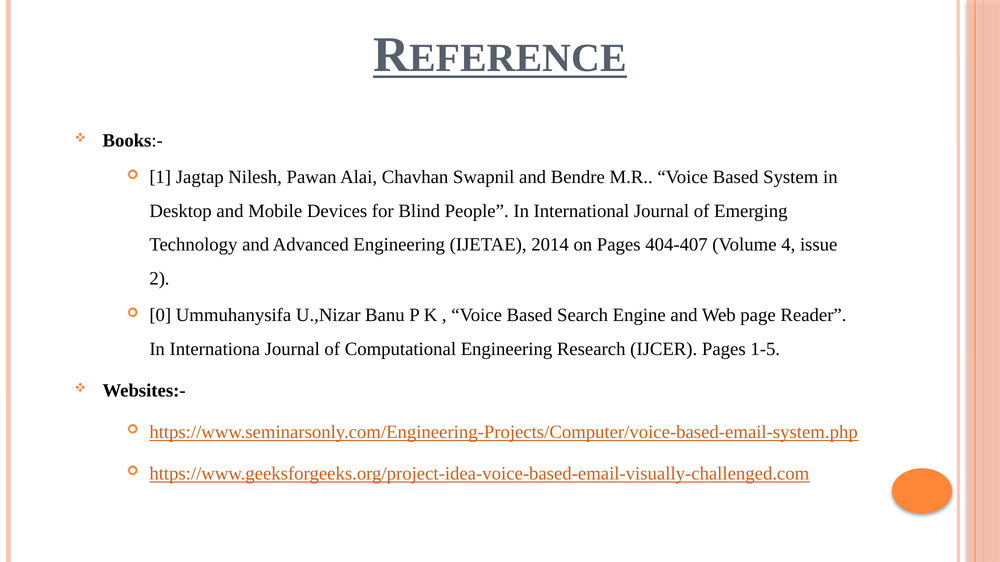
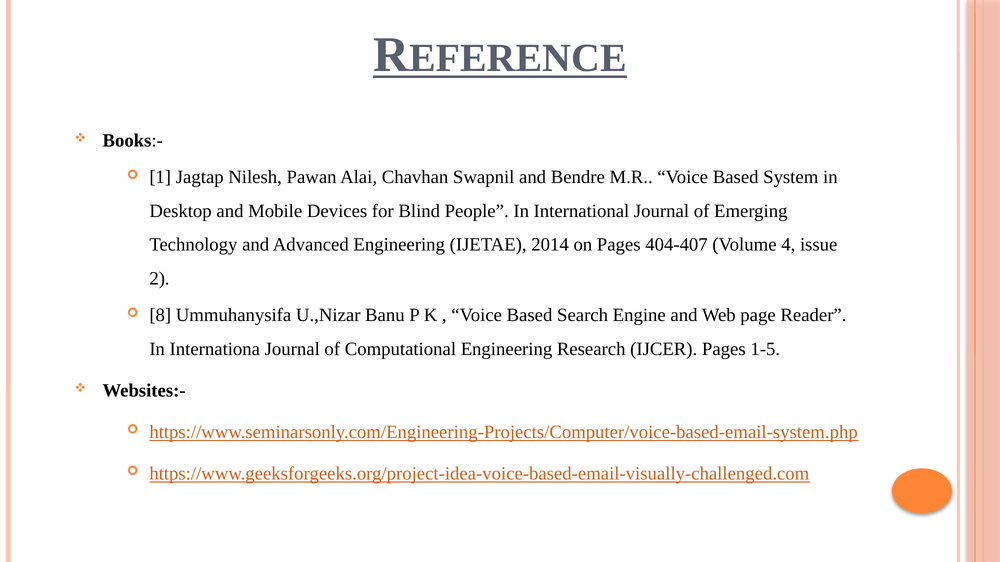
0: 0 -> 8 (160, 316)
